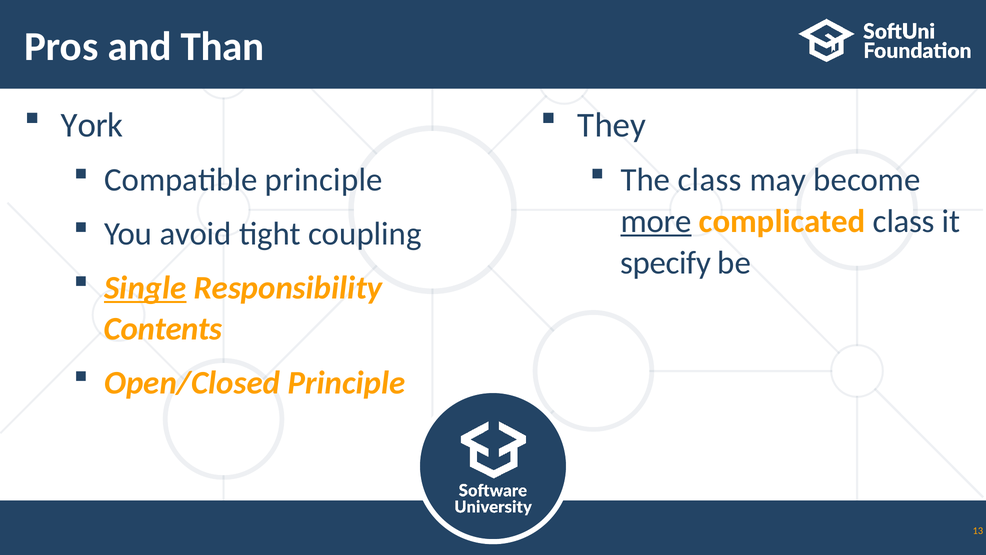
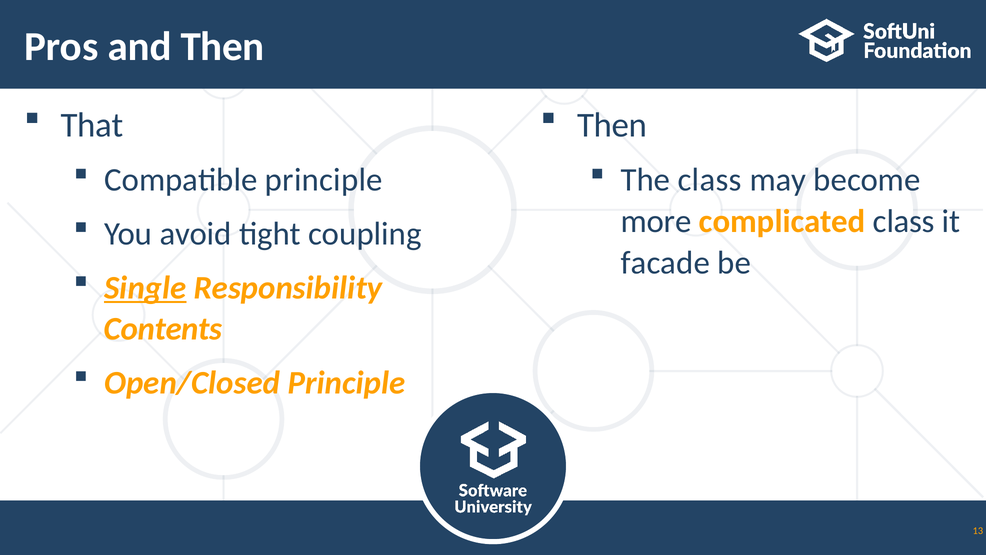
and Than: Than -> Then (222, 47)
York: York -> That (92, 125)
They: They -> Then (612, 125)
more underline: present -> none (656, 221)
specify: specify -> facade (665, 263)
